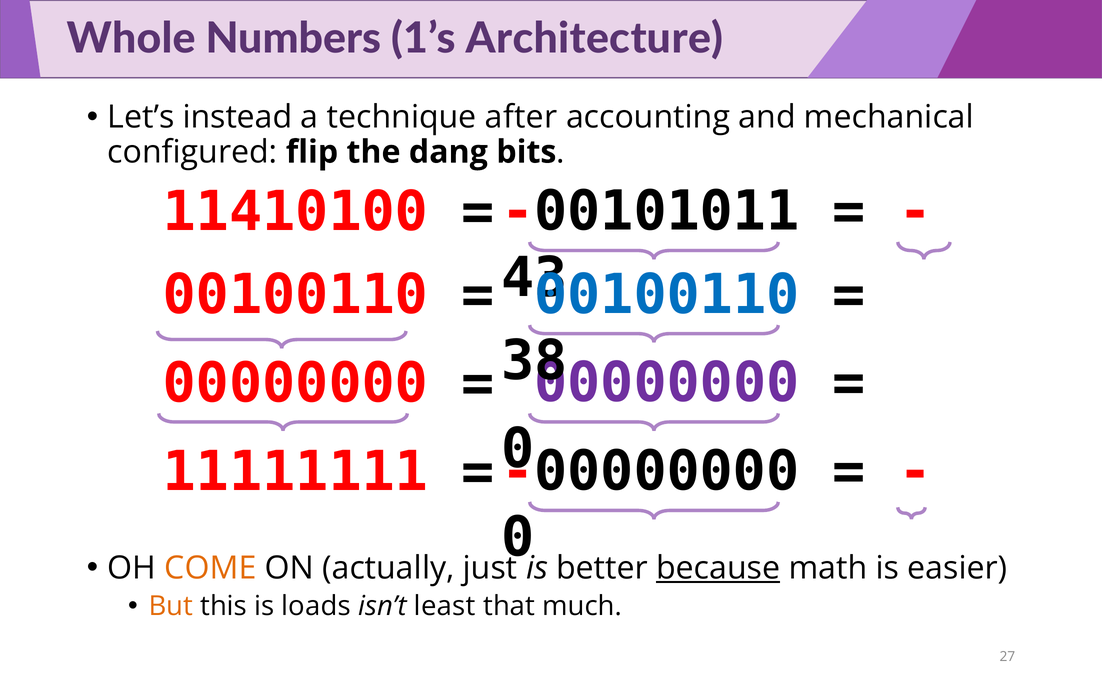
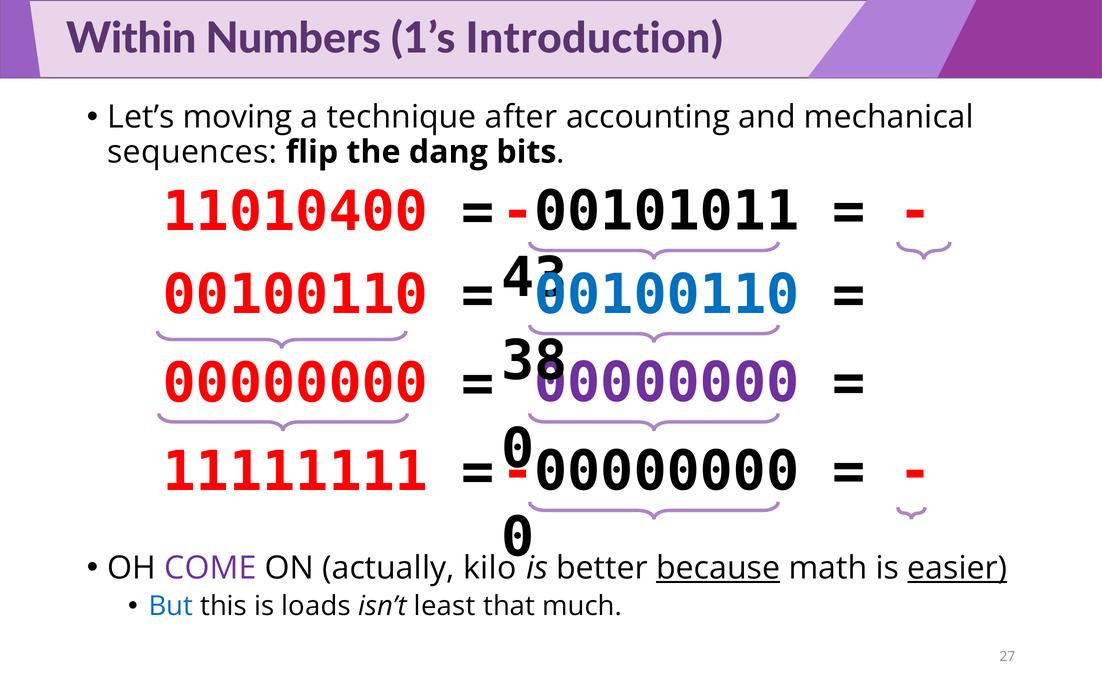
Whole: Whole -> Within (131, 39)
Architecture: Architecture -> Introduction (594, 39)
instead: instead -> moving (237, 117)
configured: configured -> sequences (192, 152)
11410100: 11410100 -> 11010400 (295, 212)
COME colour: orange -> purple (210, 568)
just: just -> kilo (490, 568)
easier underline: none -> present (957, 568)
But colour: orange -> blue (171, 606)
